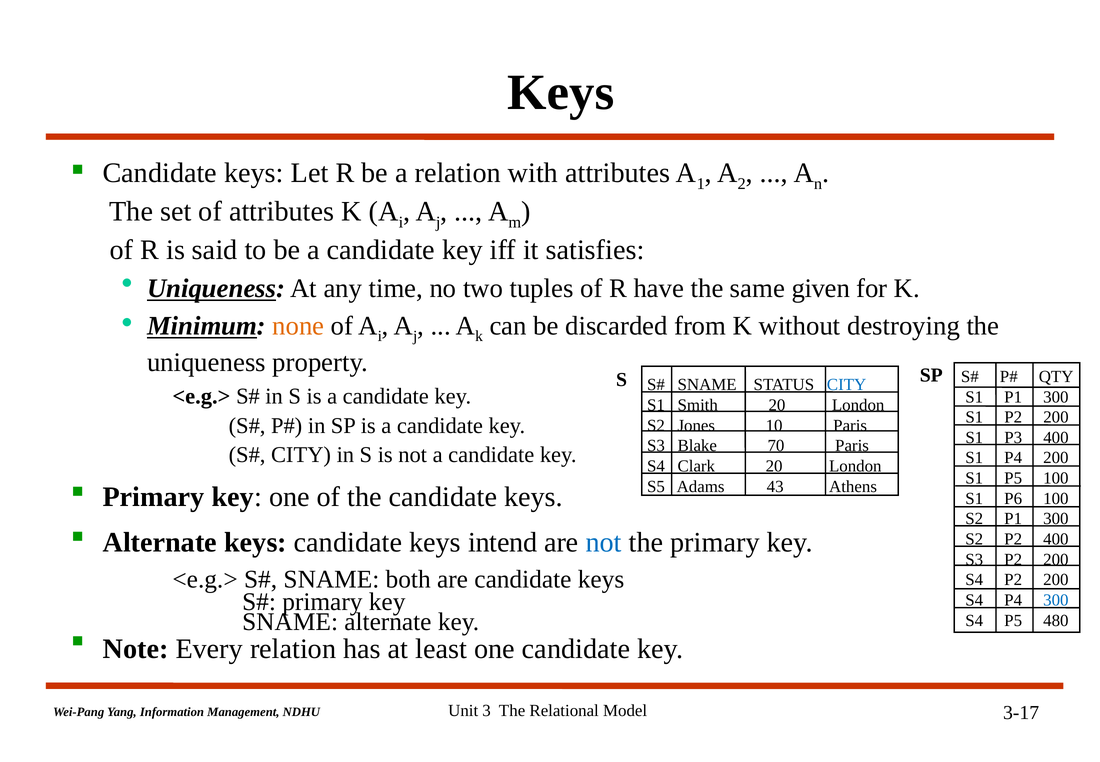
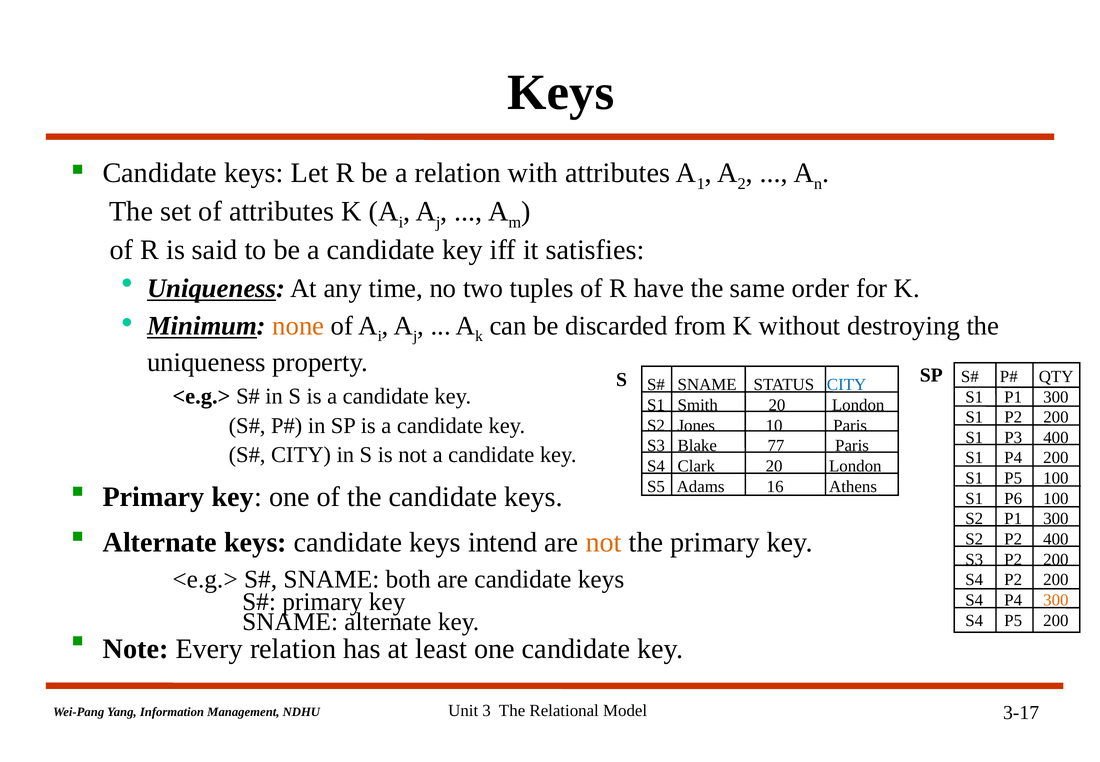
given: given -> order (820, 288)
70: 70 -> 77 (776, 446)
43: 43 -> 16 (775, 486)
not colour: blue -> orange (604, 542)
300 colour: blue -> orange (1056, 600)
P5 480: 480 -> 200 (1056, 620)
